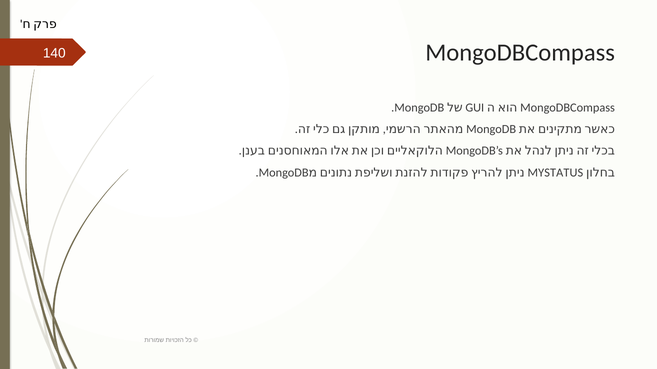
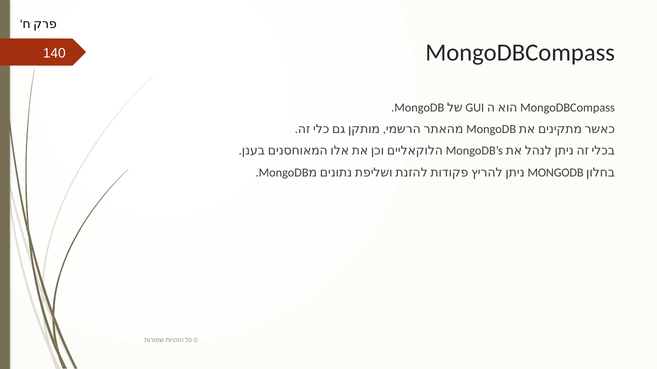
MYSTATUS: MYSTATUS -> MONGODB (556, 173)
